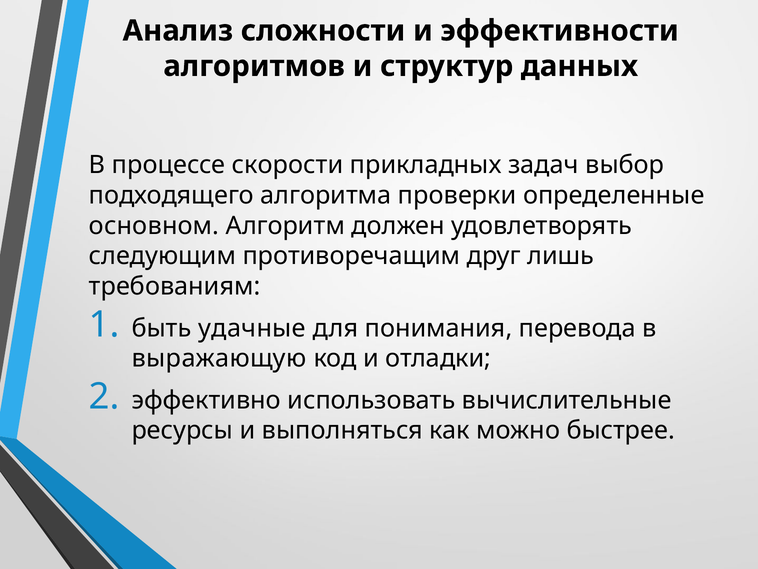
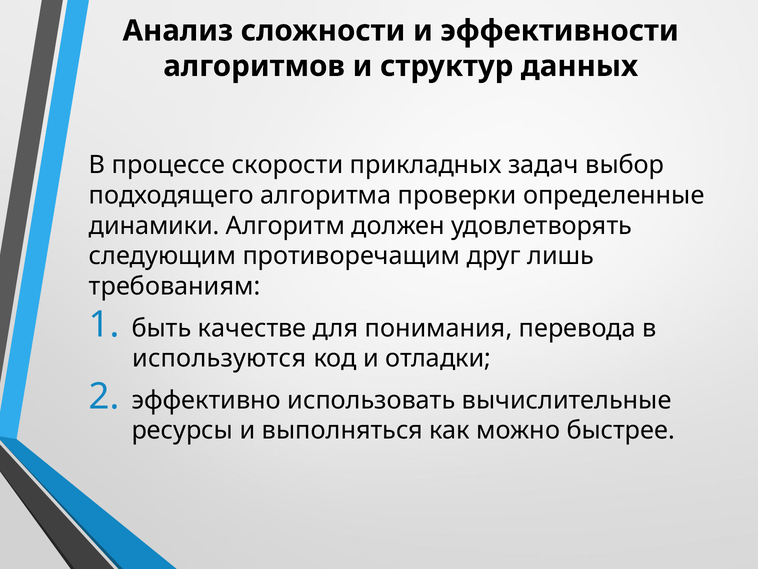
основном: основном -> динамики (154, 226)
удачные: удачные -> качестве (252, 328)
выражающую: выражающую -> используются (219, 358)
